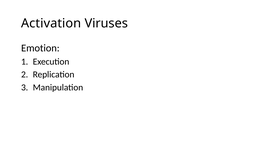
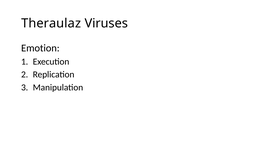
Activation: Activation -> Theraulaz (51, 23)
